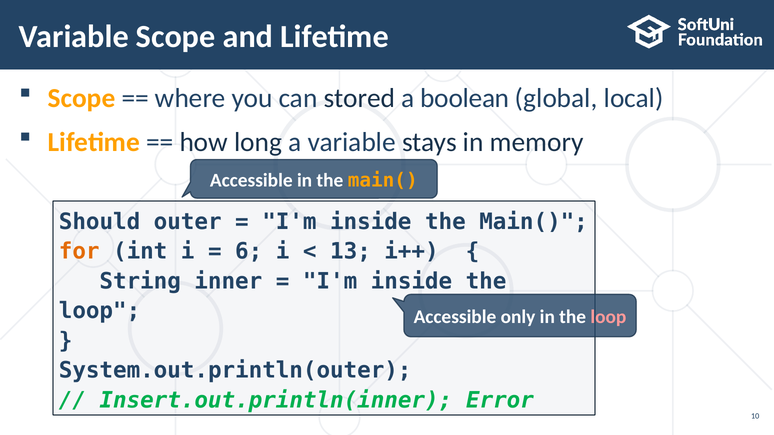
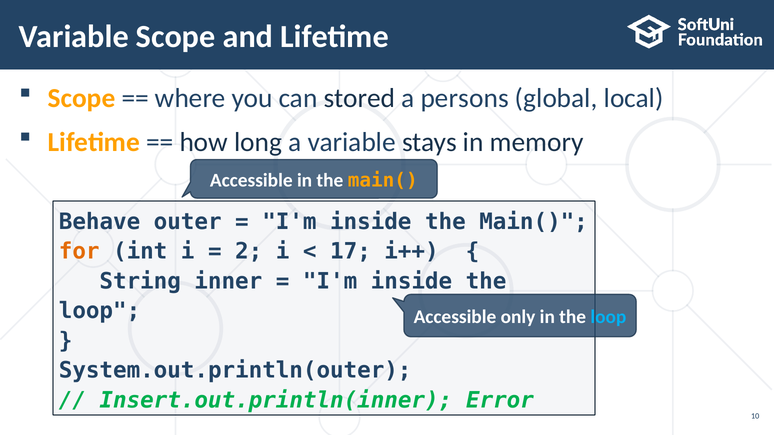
boolean: boolean -> persons (465, 98)
Should: Should -> Behave (100, 222)
6: 6 -> 2 (249, 252)
13: 13 -> 17 (350, 252)
loop colour: pink -> light blue (608, 317)
